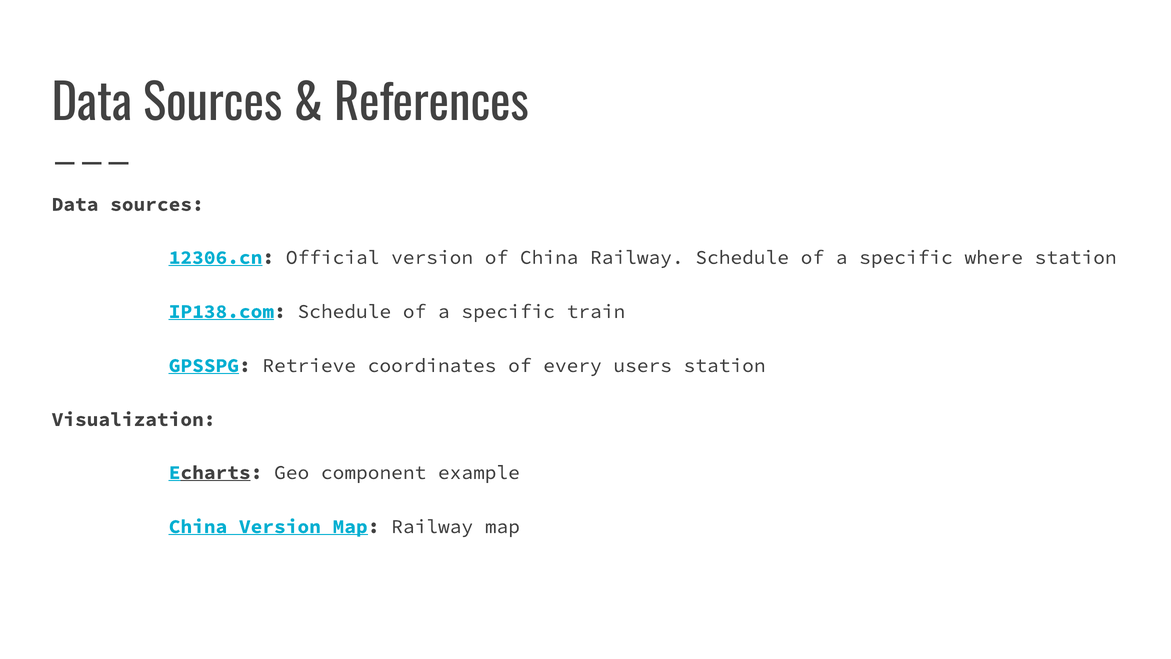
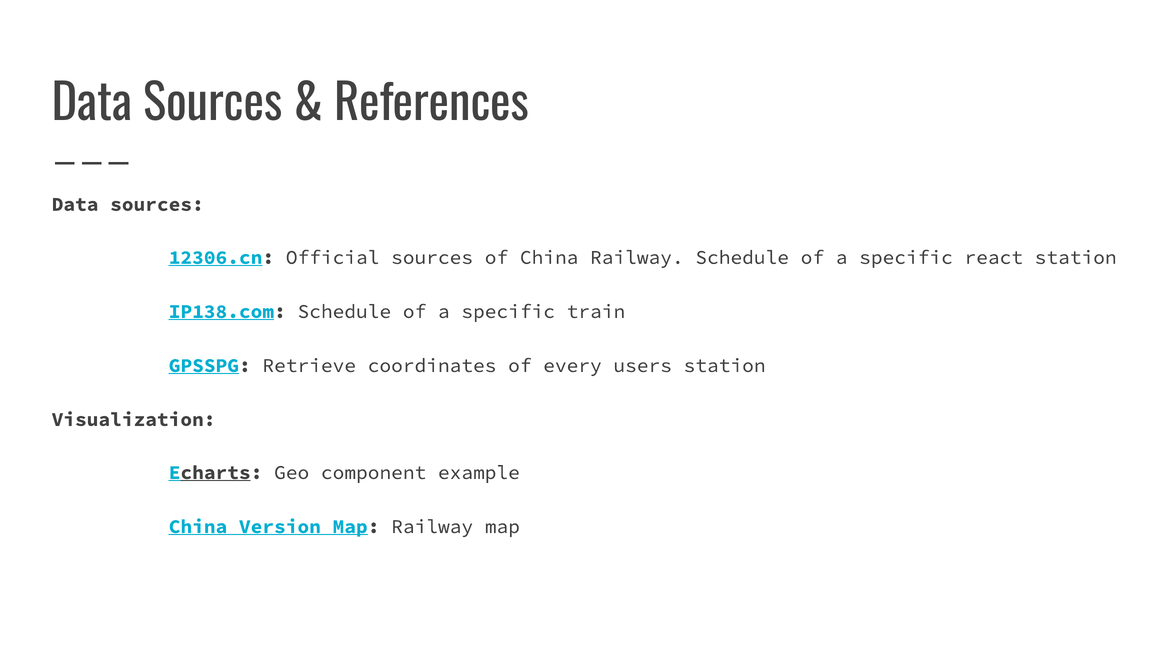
Official version: version -> sources (432, 257)
where: where -> react (994, 257)
